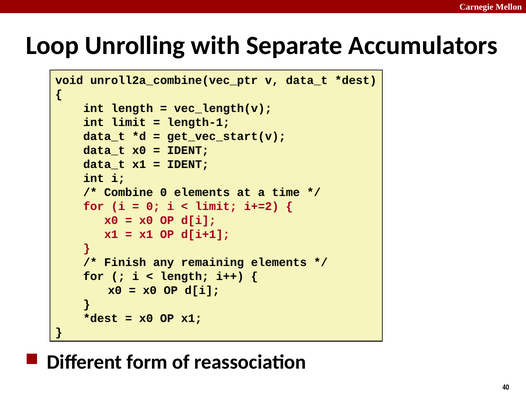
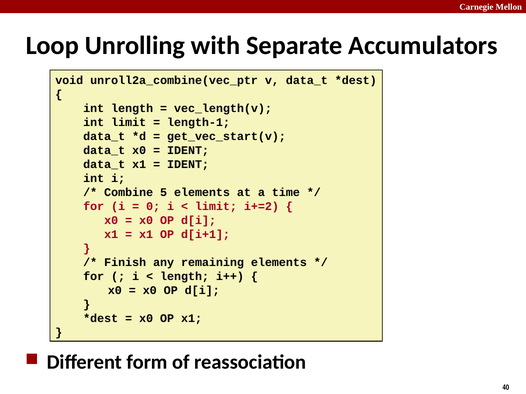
Combine 0: 0 -> 5 (164, 193)
